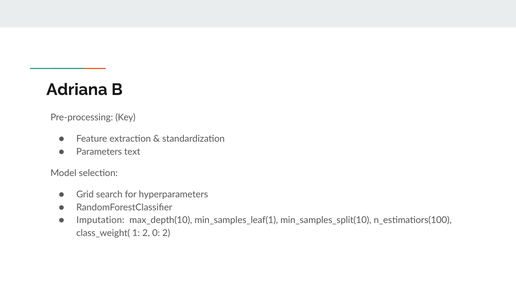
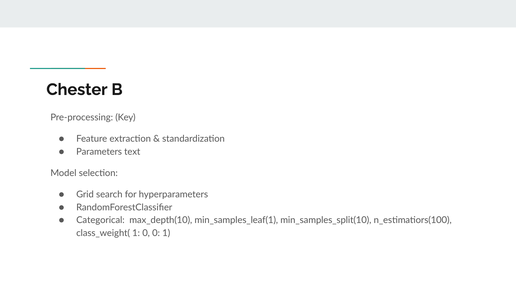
Adriana: Adriana -> Chester (77, 90)
Imputation: Imputation -> Categorical (100, 220)
1 2: 2 -> 0 (146, 233)
0 2: 2 -> 1 (166, 233)
